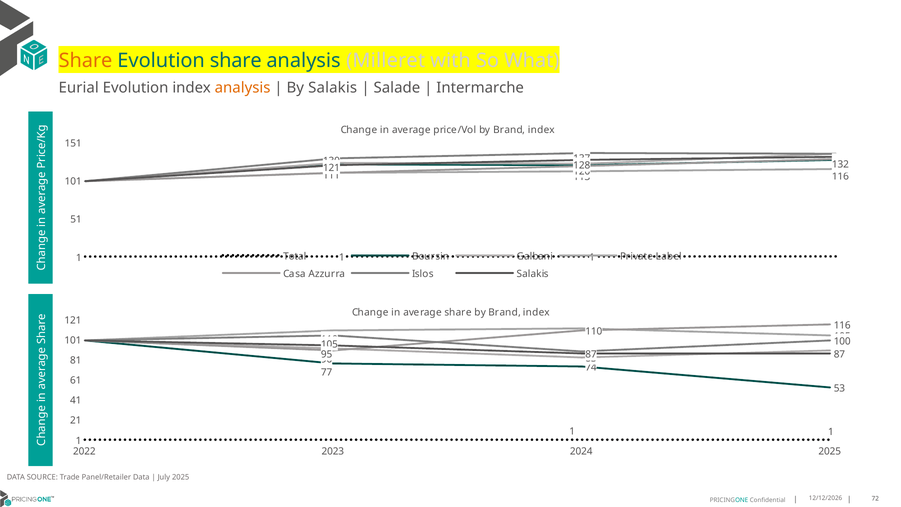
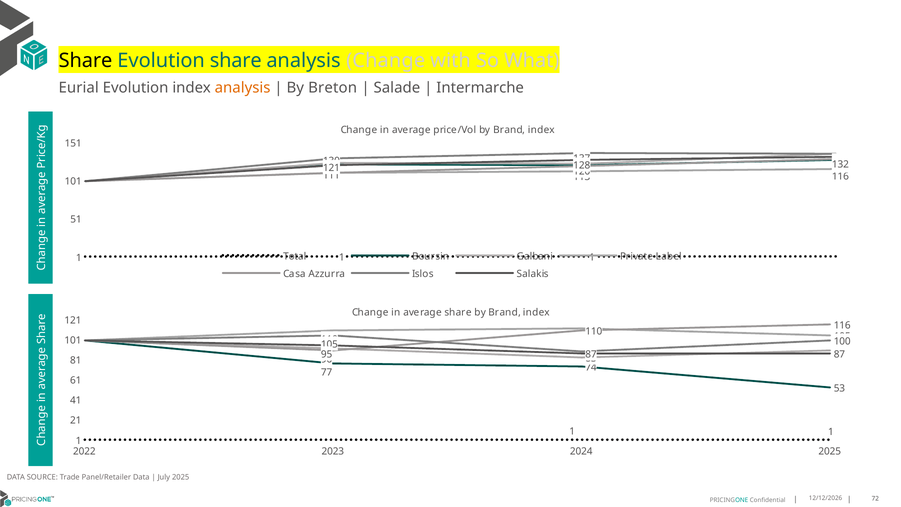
Share colour: orange -> black (86, 61)
analysis Milleret: Milleret -> Change (386, 61)
By Salakis: Salakis -> Breton (333, 88)
